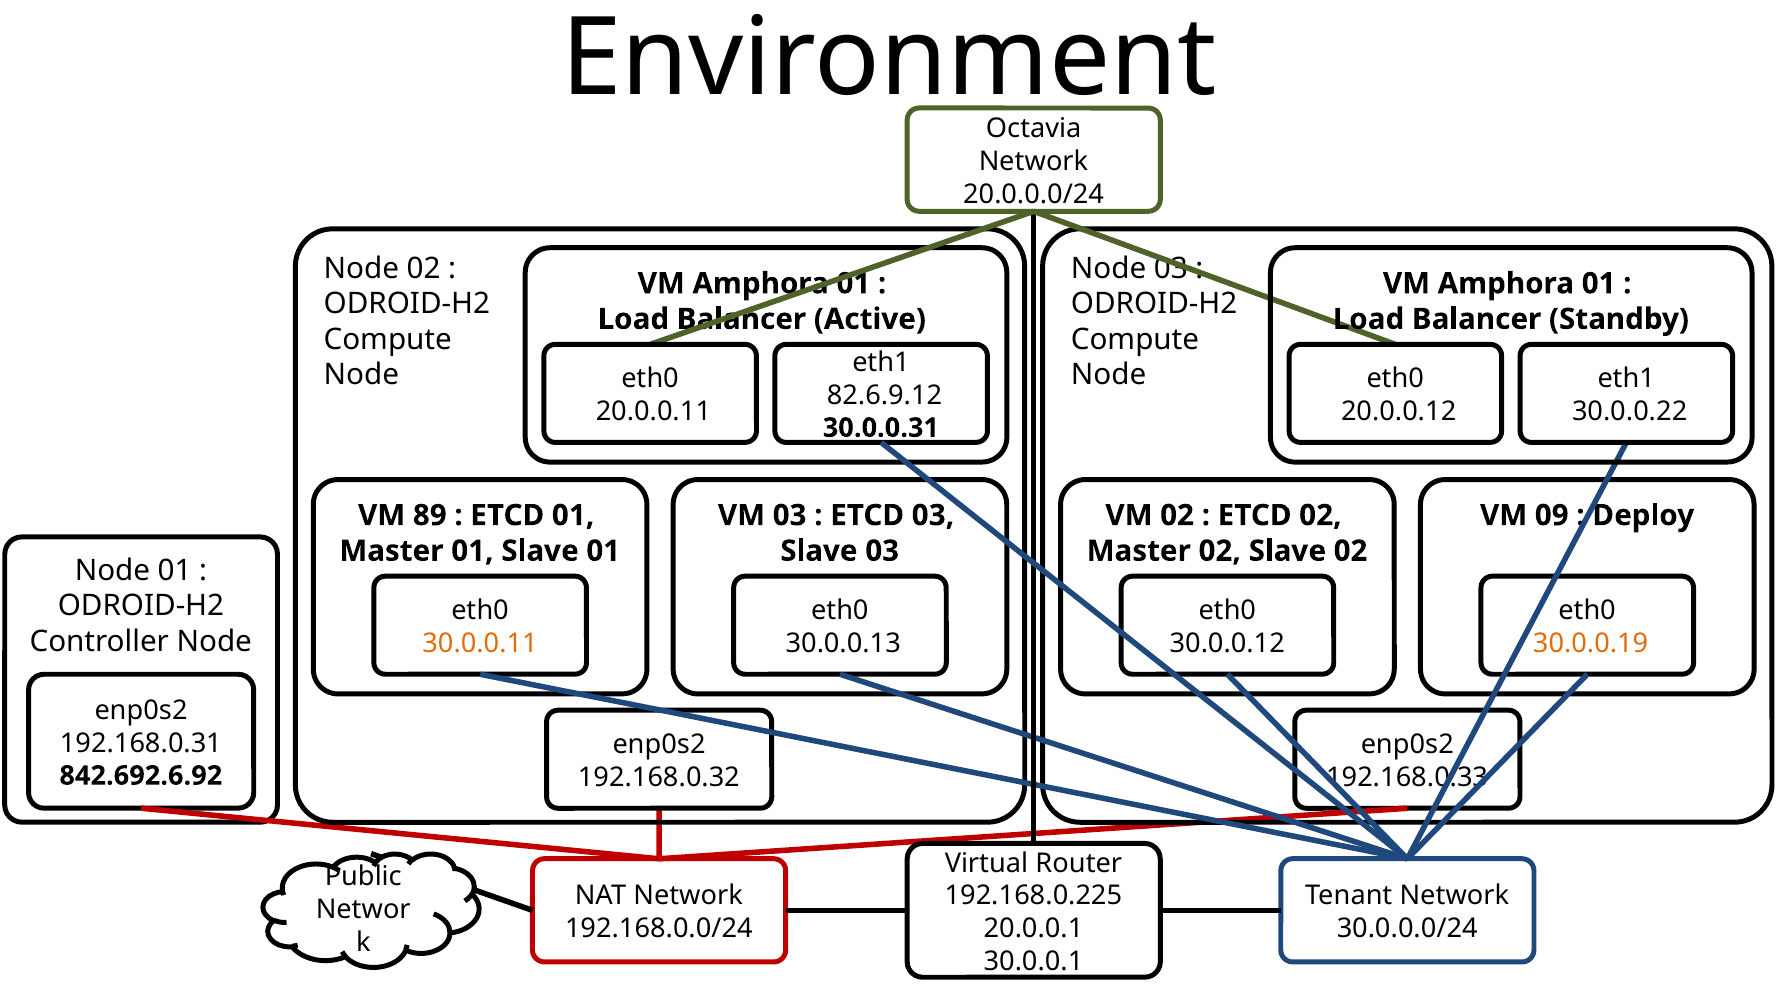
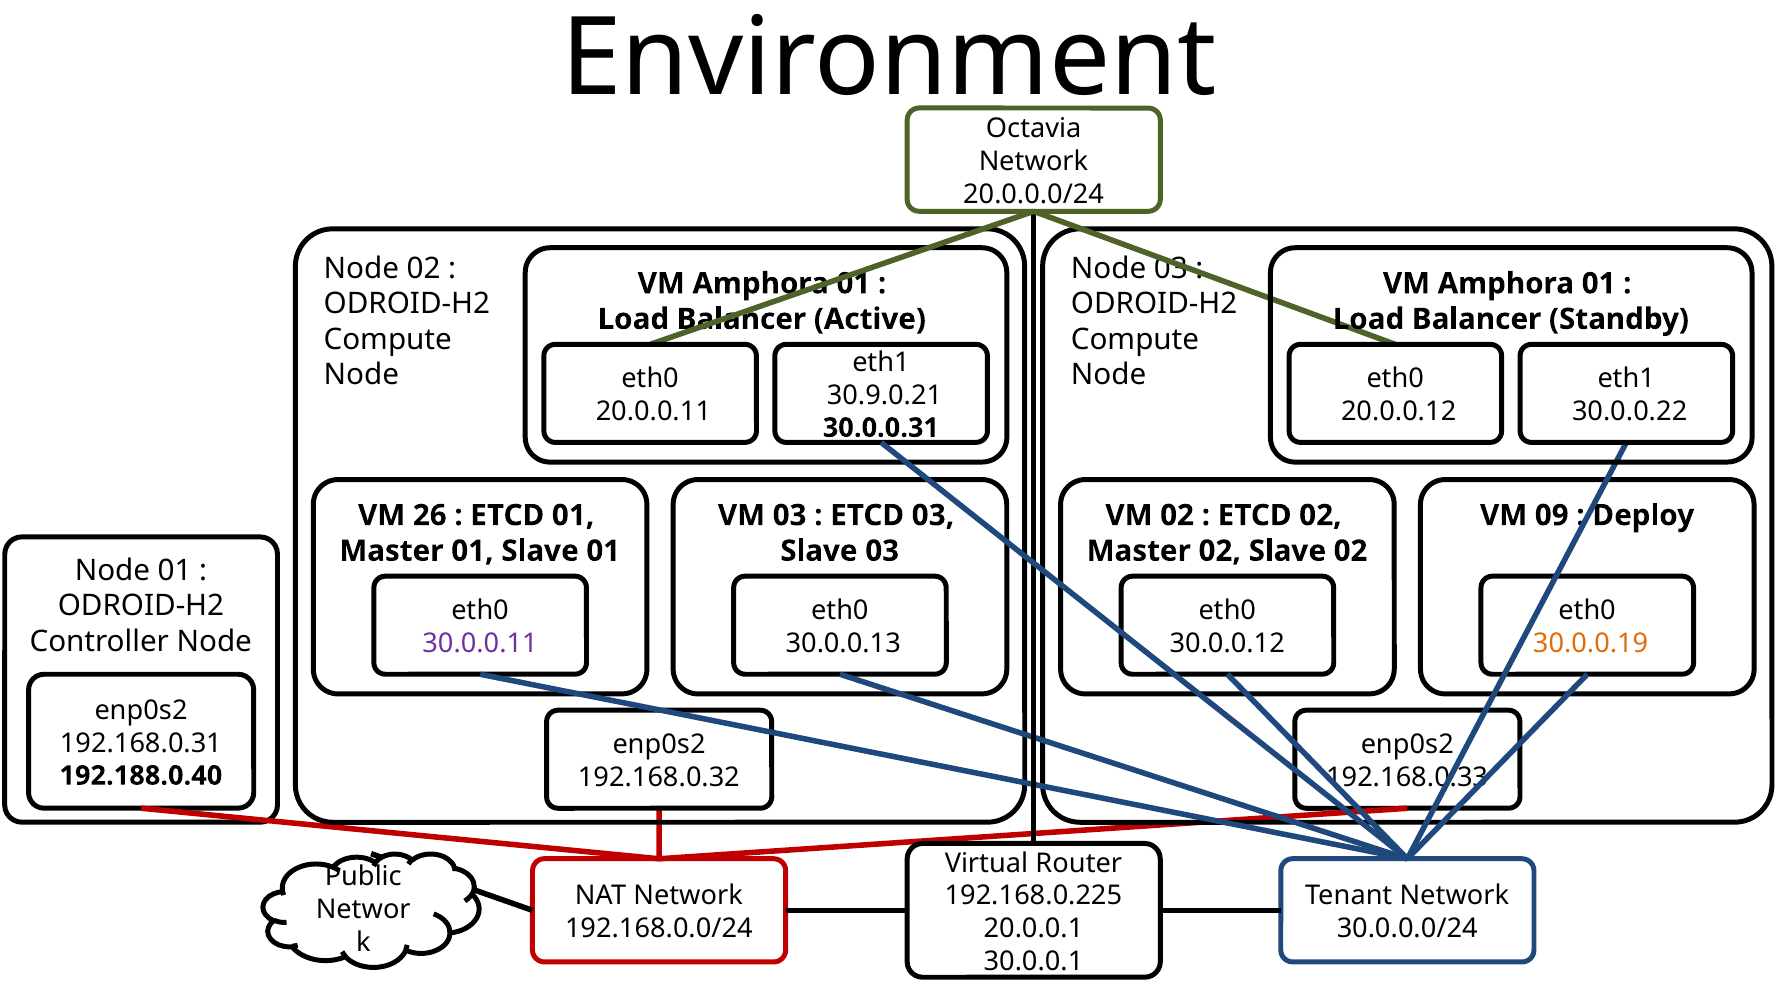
82.6.9.12: 82.6.9.12 -> 30.9.0.21 (884, 395)
89: 89 -> 26 (430, 515)
30.0.0.11 colour: orange -> purple (480, 643)
842.692.6.92: 842.692.6.92 -> 192.188.0.40 (141, 775)
